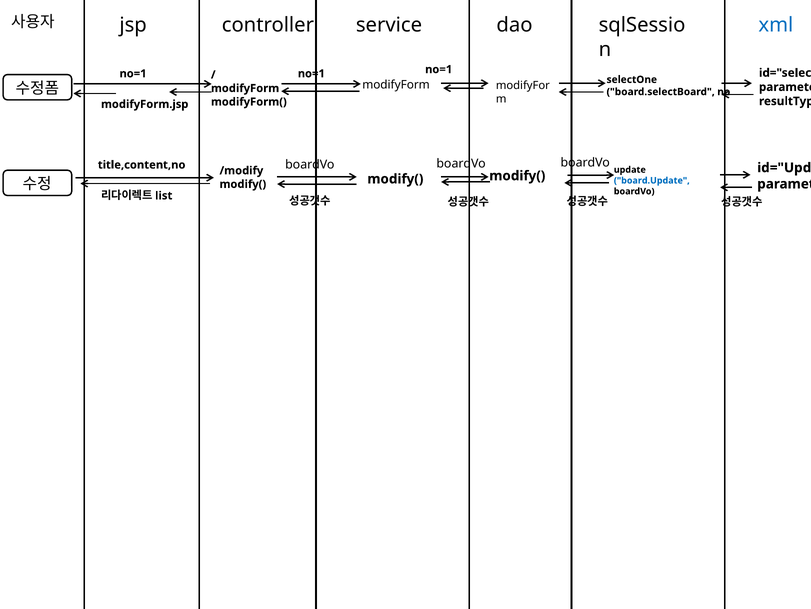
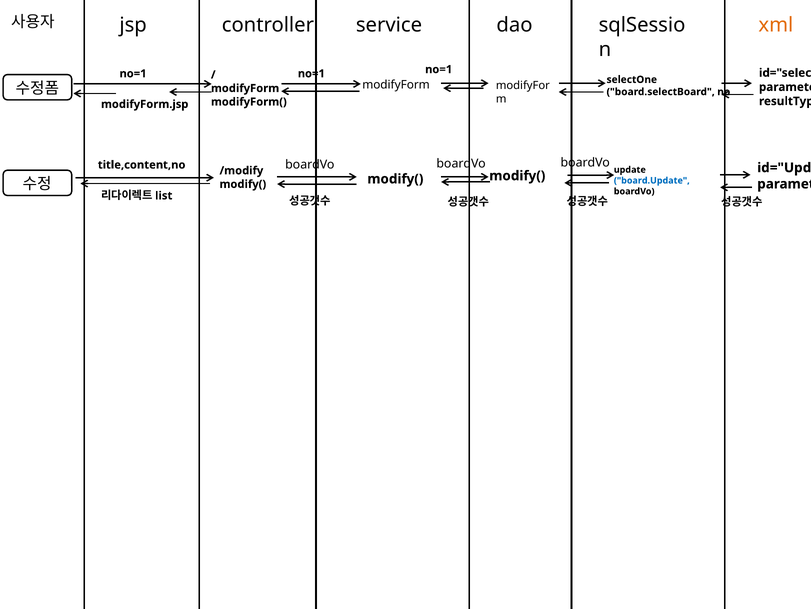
xml colour: blue -> orange (776, 25)
